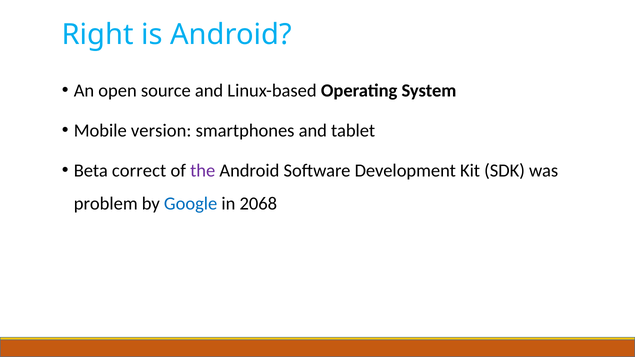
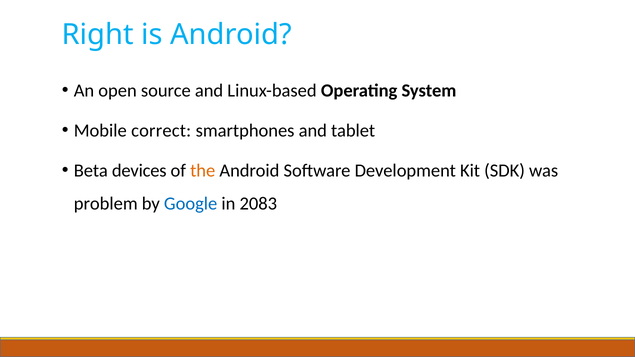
version: version -> correct (161, 131)
correct: correct -> devices (139, 171)
the colour: purple -> orange (203, 171)
2068: 2068 -> 2083 (258, 204)
